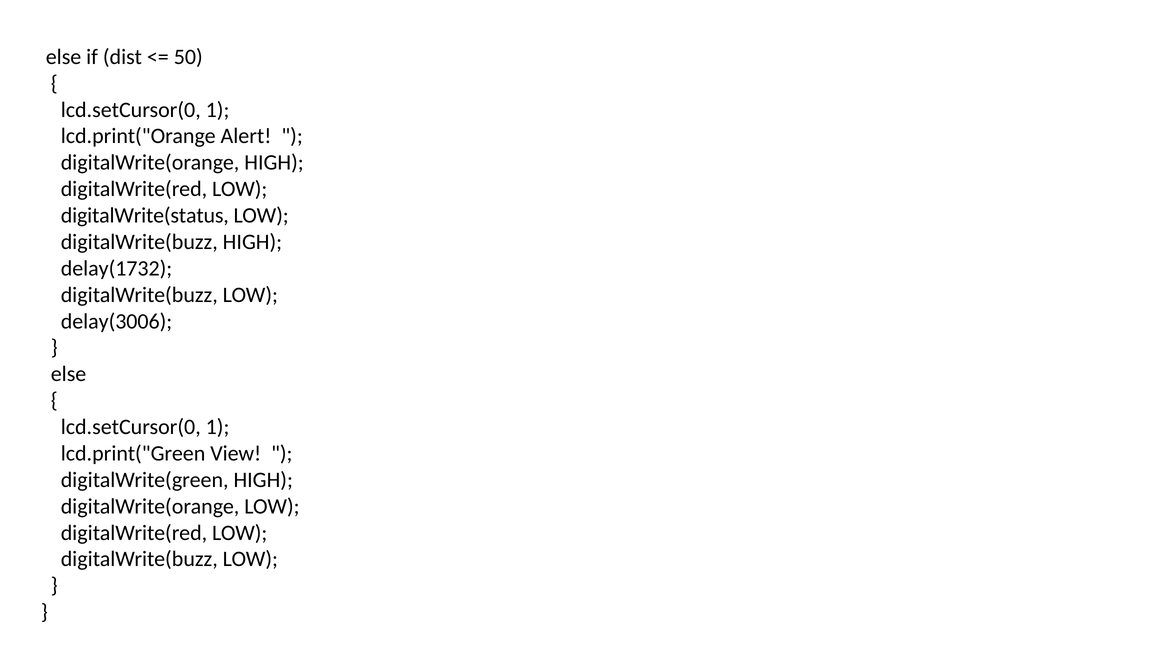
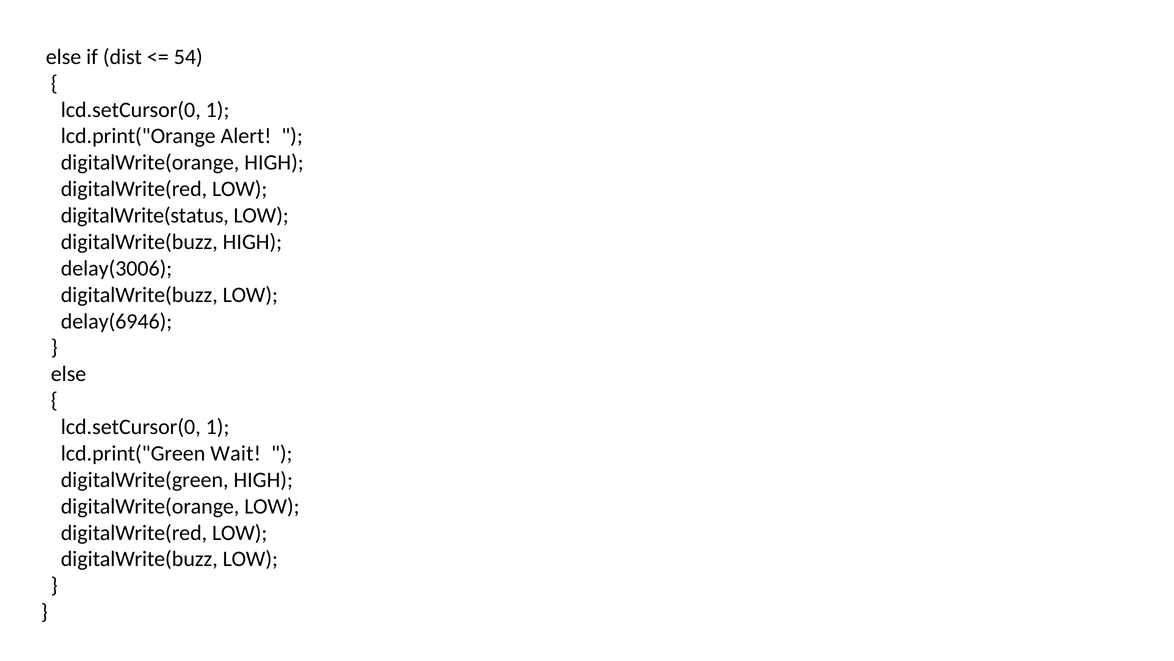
50: 50 -> 54 (188, 57)
delay(1732: delay(1732 -> delay(3006 (116, 268)
delay(3006: delay(3006 -> delay(6946 (116, 321)
View: View -> Wait (236, 453)
